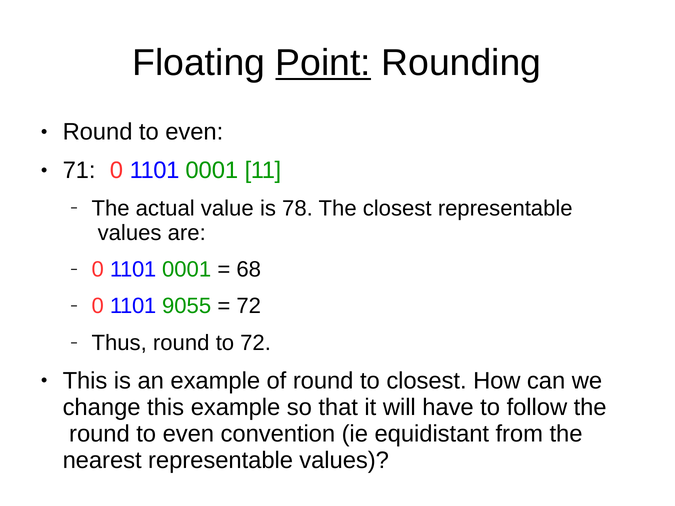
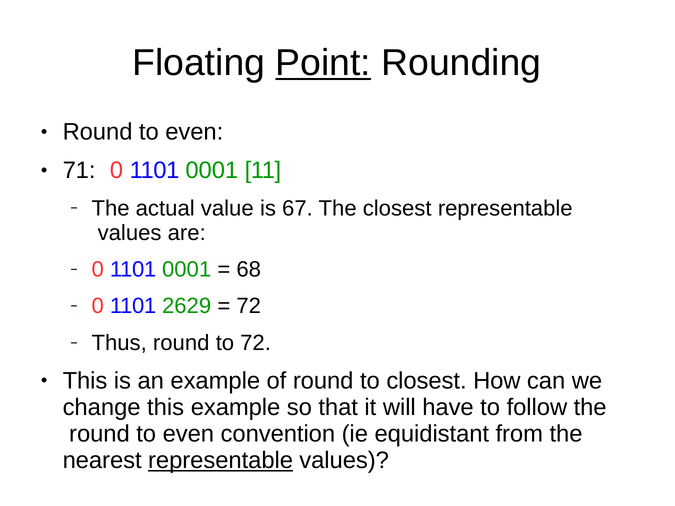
78: 78 -> 67 (297, 208)
9055: 9055 -> 2629 (187, 306)
representable underline: none -> present (221, 460)
